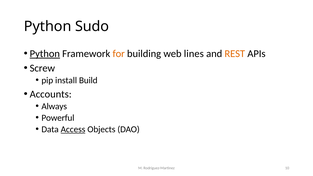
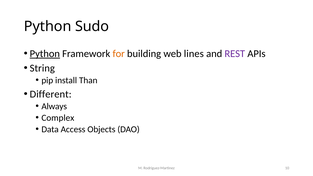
REST colour: orange -> purple (235, 54)
Screw: Screw -> String (42, 68)
Build: Build -> Than (88, 80)
Accounts: Accounts -> Different (51, 94)
Powerful: Powerful -> Complex (58, 118)
Access underline: present -> none (73, 129)
